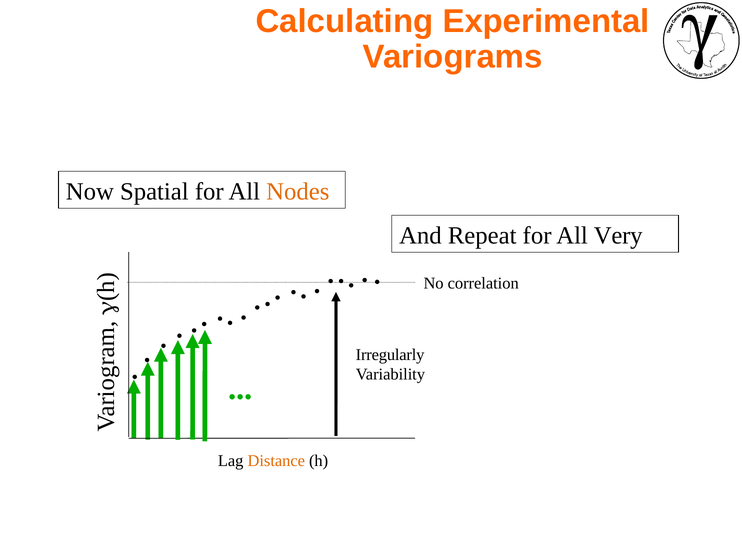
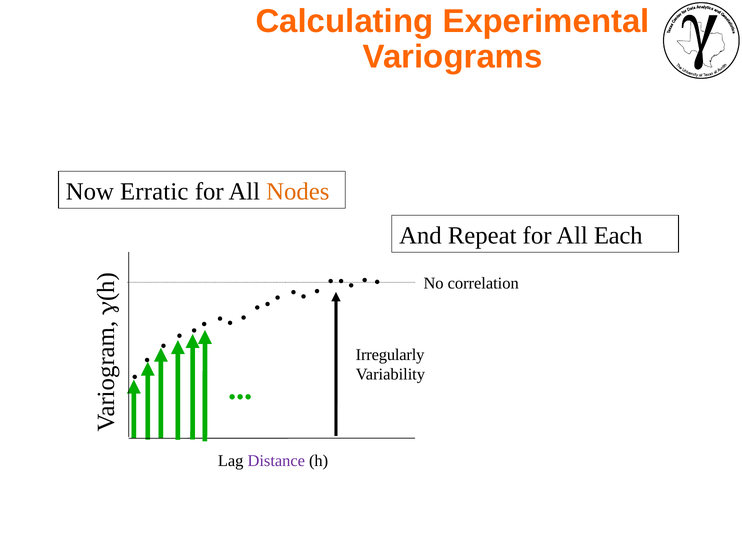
Spatial: Spatial -> Erratic (154, 191)
Very: Very -> Each (618, 235)
Distance colour: orange -> purple (276, 461)
